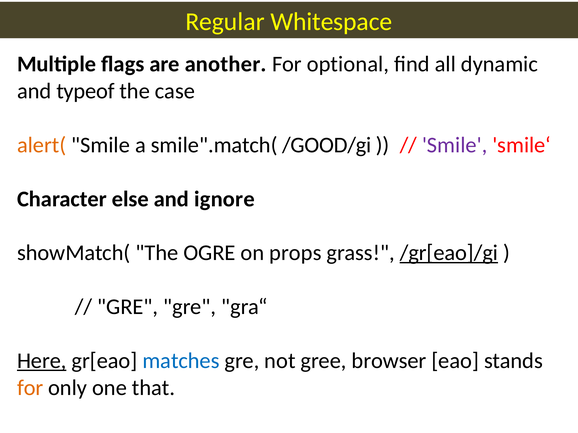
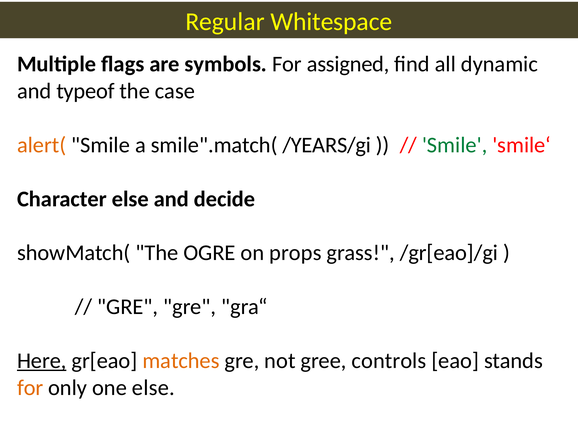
another: another -> symbols (226, 64)
optional: optional -> assigned (348, 64)
/GOOD/gi: /GOOD/gi -> /YEARS/gi (327, 145)
Smile colour: purple -> green (455, 145)
ignore: ignore -> decide (225, 199)
/gr[eao]/gi underline: present -> none (449, 253)
matches colour: blue -> orange (181, 361)
browser: browser -> controls (389, 361)
one that: that -> else (153, 388)
